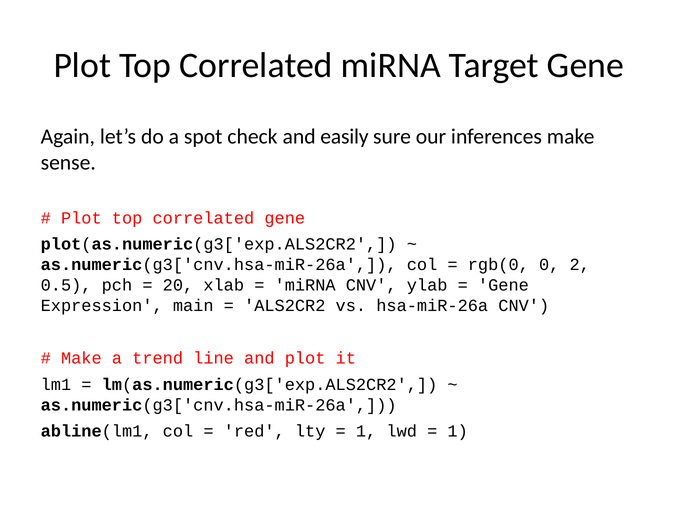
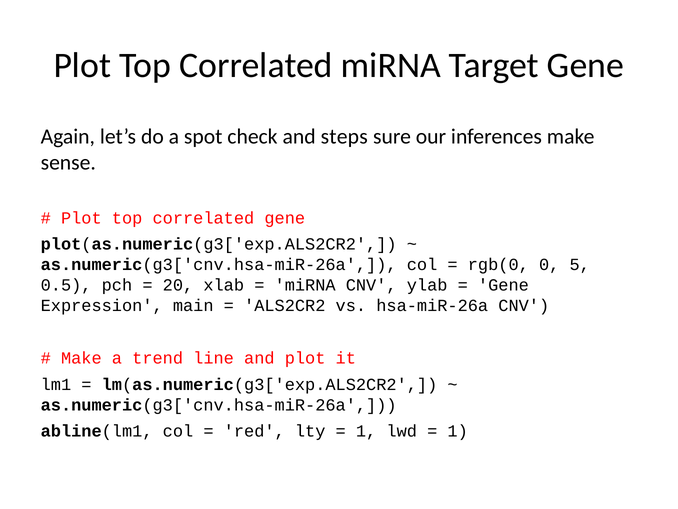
easily: easily -> steps (344, 137)
2: 2 -> 5 (580, 264)
